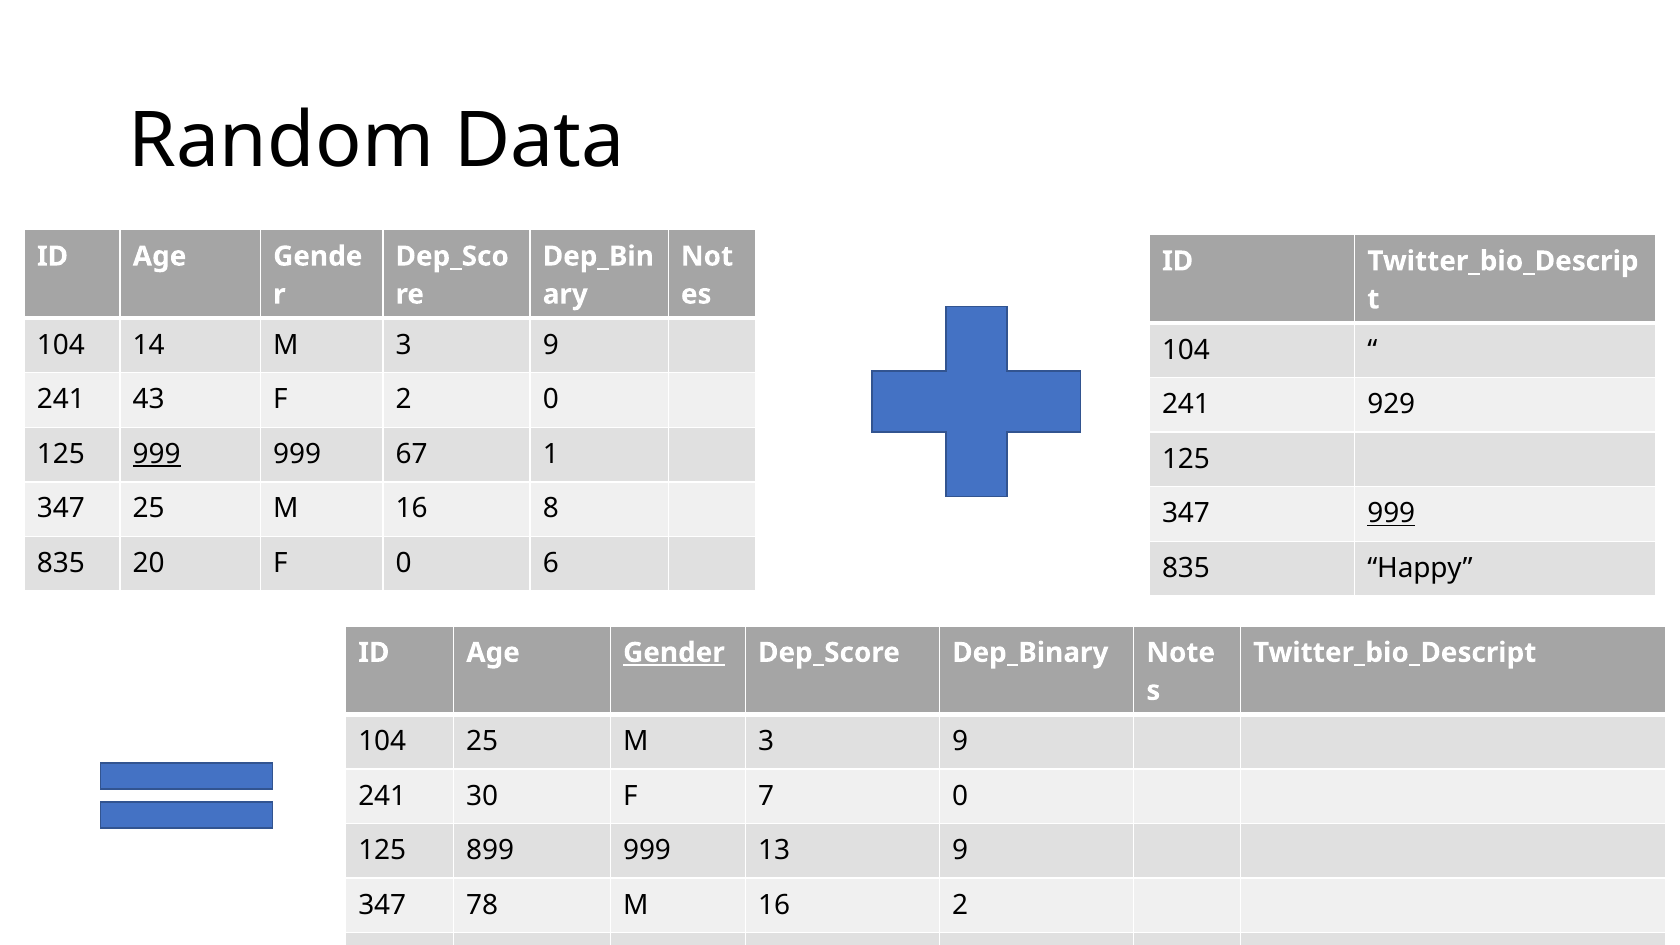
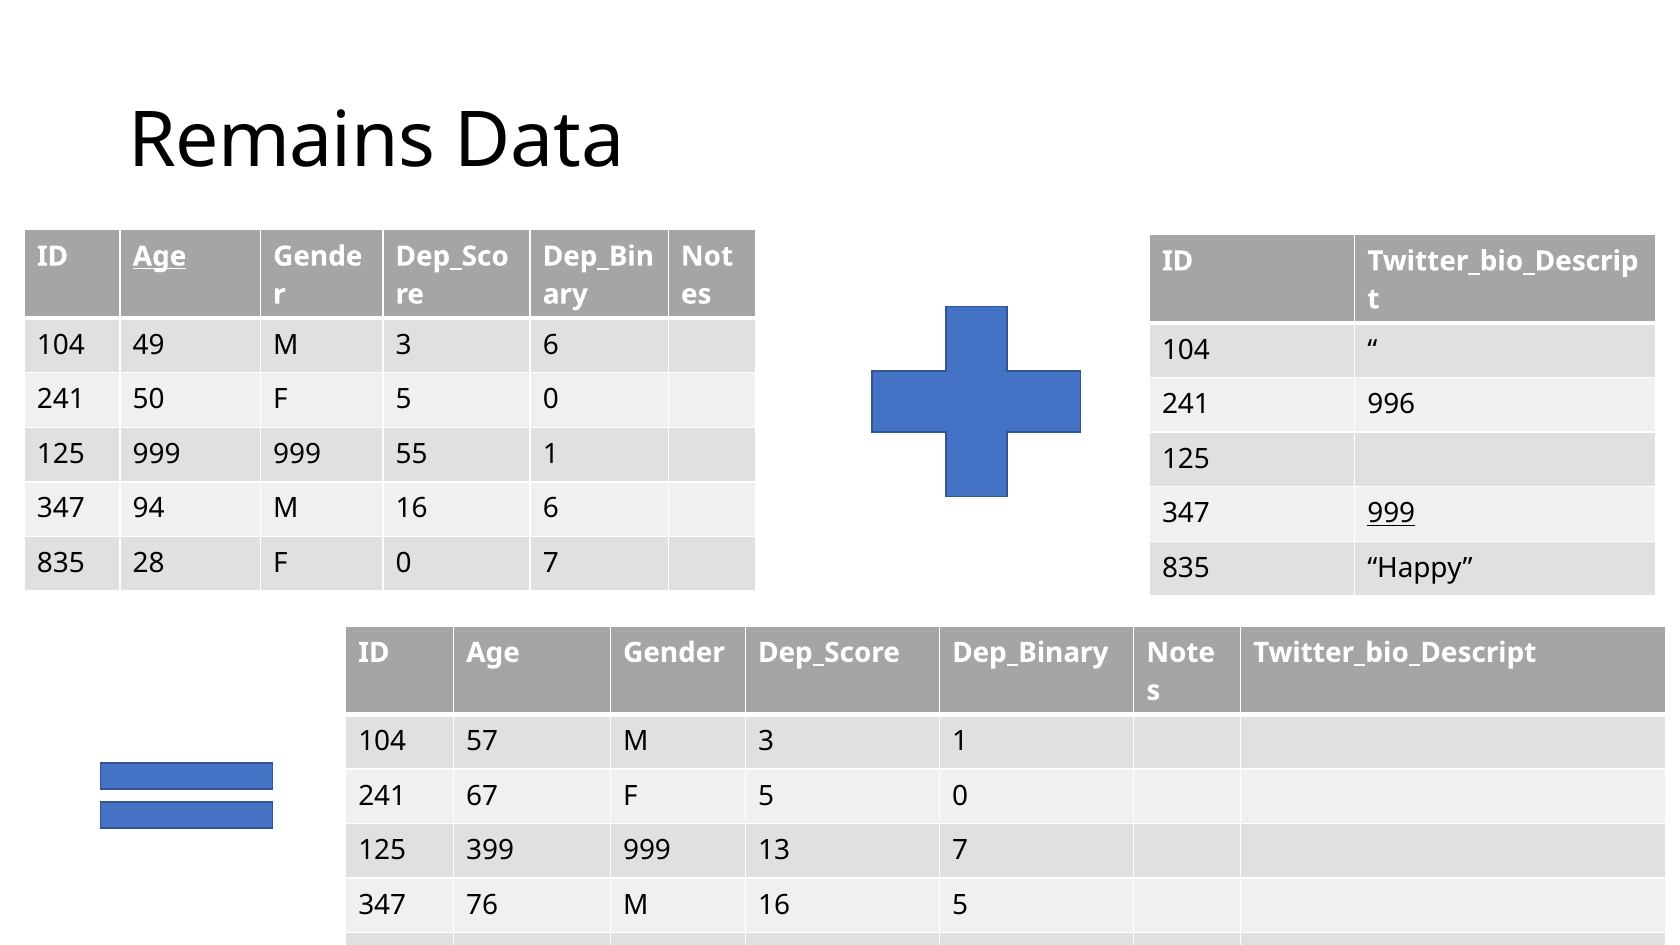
Random: Random -> Remains (282, 141)
Age underline: none -> present (160, 256)
14: 14 -> 49 (149, 345)
9: 9 -> 6 (551, 345)
43: 43 -> 50 (149, 400)
2: 2 -> 5 (404, 400)
929: 929 -> 996 (1391, 404)
999 underline: present -> none (157, 454)
67: 67 -> 55 (412, 454)
347 25: 25 -> 94 (149, 509)
16 8: 8 -> 6 (551, 509)
20: 20 -> 28 (149, 563)
0 6: 6 -> 7 (551, 563)
Gender underline: present -> none (674, 653)
104 25: 25 -> 57 (482, 741)
9: 9 -> 1 (960, 741)
30: 30 -> 67 (482, 796)
7: 7 -> 5 (766, 796)
899: 899 -> 399 (490, 850)
13 9: 9 -> 7 (960, 850)
78: 78 -> 76 (482, 905)
16 2: 2 -> 5 (960, 905)
